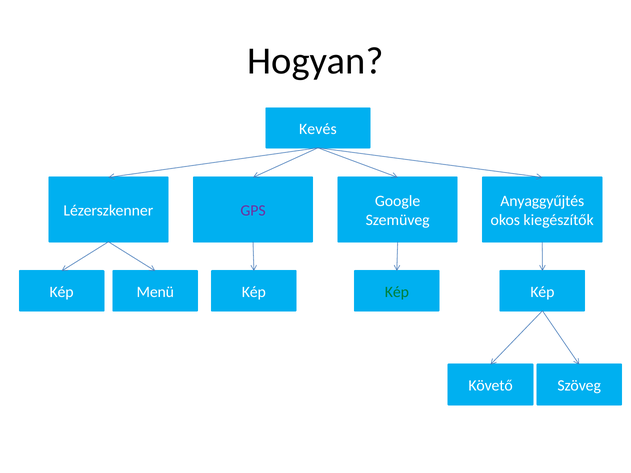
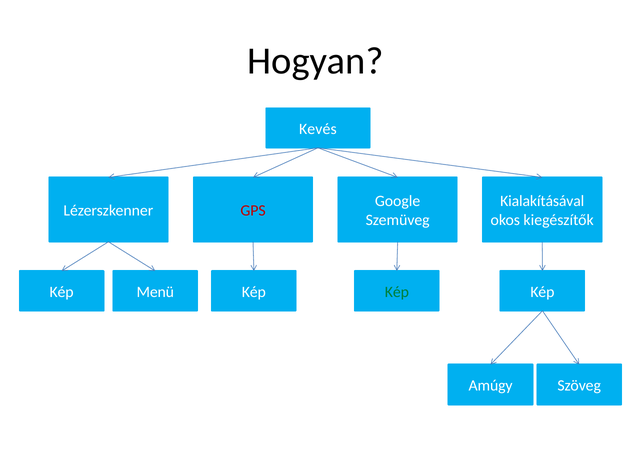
Anyaggyűjtés: Anyaggyűjtés -> Kialakításával (542, 201)
GPS colour: purple -> red (253, 211)
Követő: Követő -> Amúgy (491, 386)
